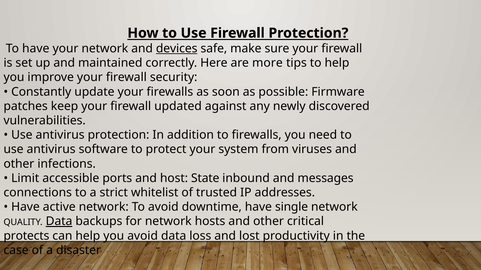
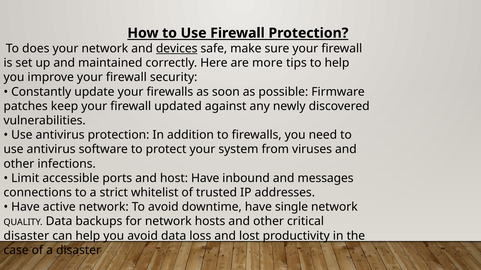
To have: have -> does (36, 49)
host State: State -> Have (205, 178)
Data underline: present -> none (59, 222)
protects: protects -> disaster (26, 236)
